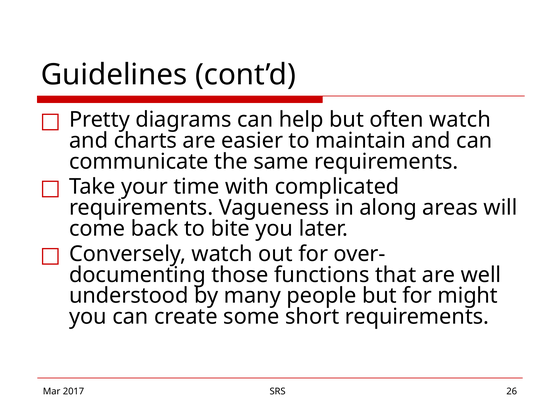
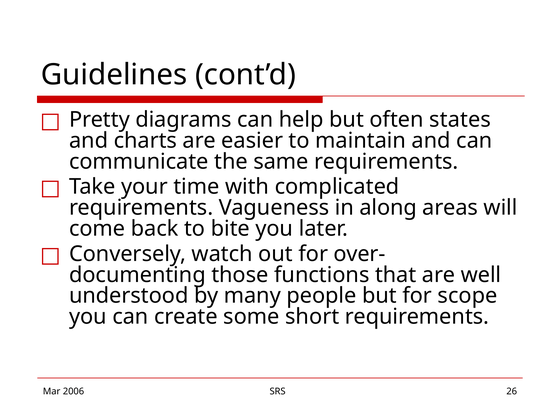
often watch: watch -> states (460, 120)
might: might -> scope (468, 296)
2017: 2017 -> 2006 (74, 392)
